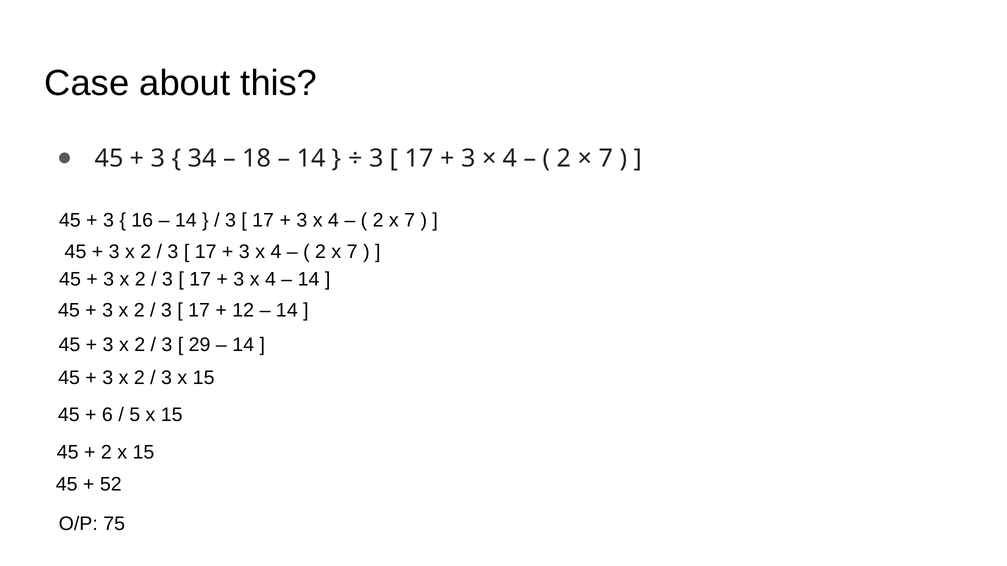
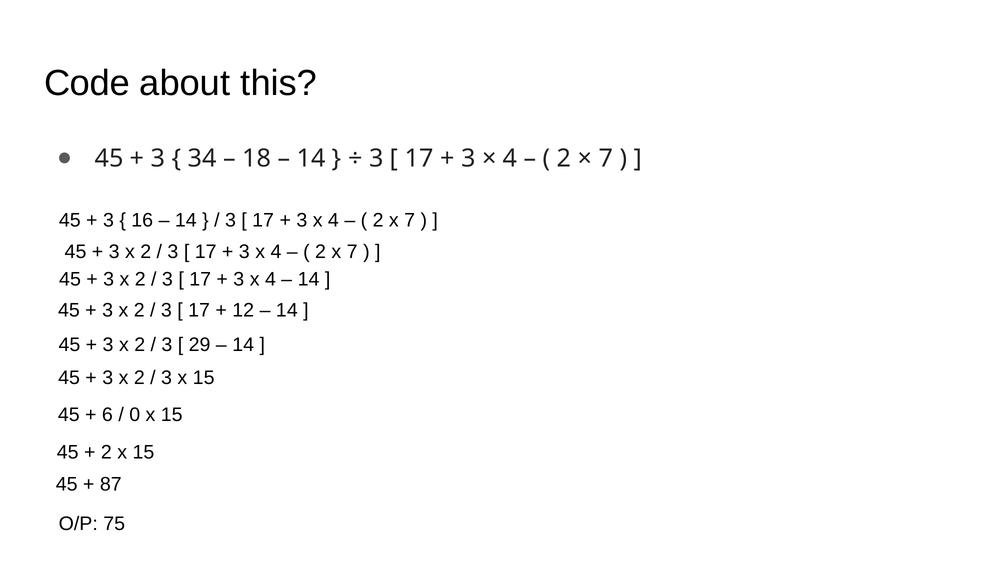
Case: Case -> Code (87, 83)
5: 5 -> 0 (135, 415)
52: 52 -> 87 (111, 485)
